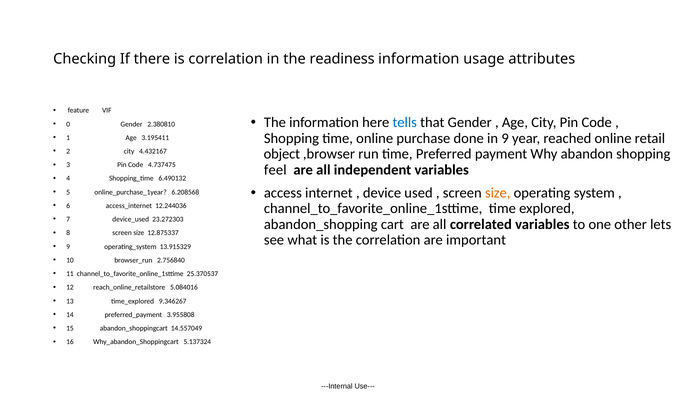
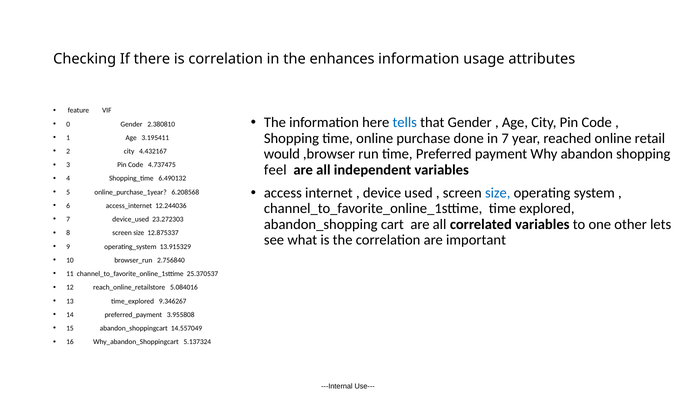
readiness: readiness -> enhances (342, 59)
in 9: 9 -> 7 (505, 138)
object: object -> would (282, 154)
size colour: orange -> blue (498, 193)
